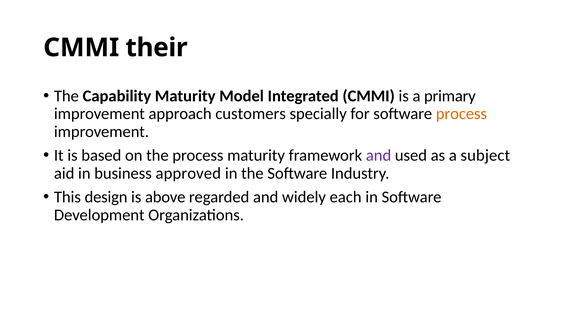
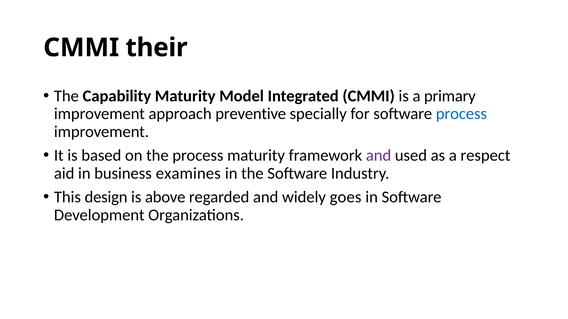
customers: customers -> preventive (251, 114)
process colour: orange -> blue (461, 114)
subject: subject -> respect (485, 156)
approved: approved -> examines (188, 174)
each: each -> goes (346, 197)
